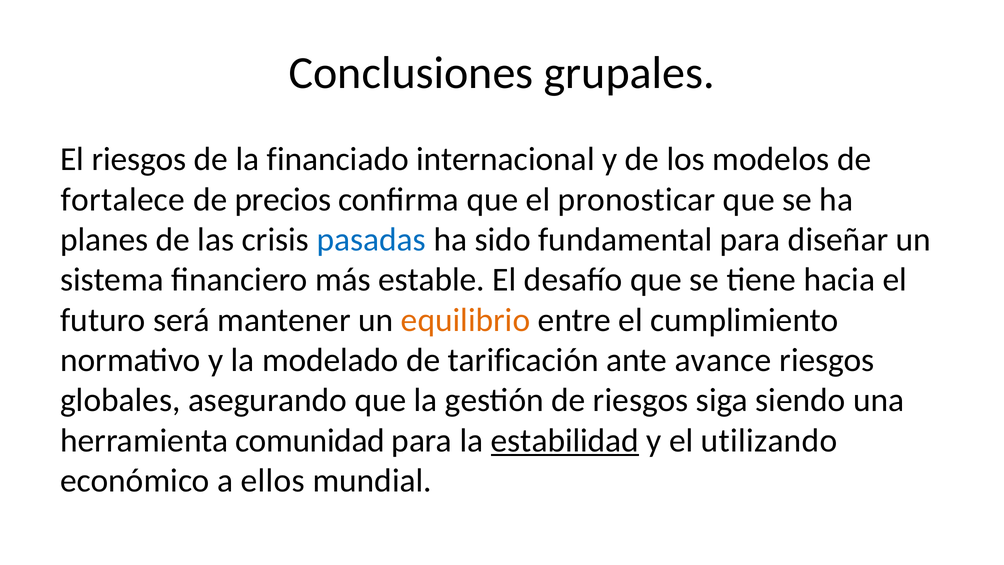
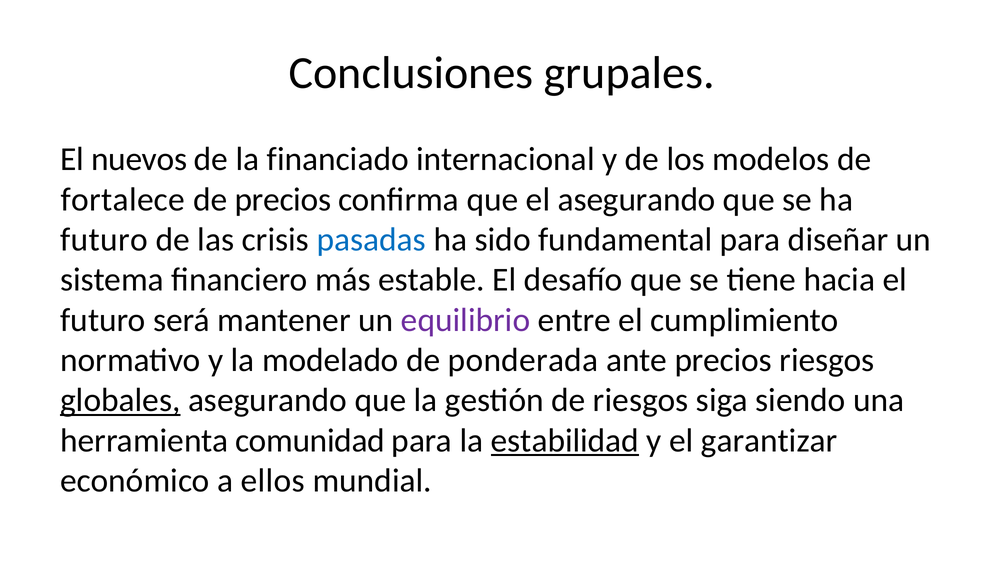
El riesgos: riesgos -> nuevos (139, 159)
el pronosticar: pronosticar -> asegurando (637, 199)
planes: planes -> futuro (104, 240)
equilibrio colour: orange -> purple (466, 320)
tarificación: tarificación -> ponderada (523, 360)
ante avance: avance -> precios (723, 360)
globales underline: none -> present (120, 400)
utilizando: utilizando -> garantizar (769, 440)
